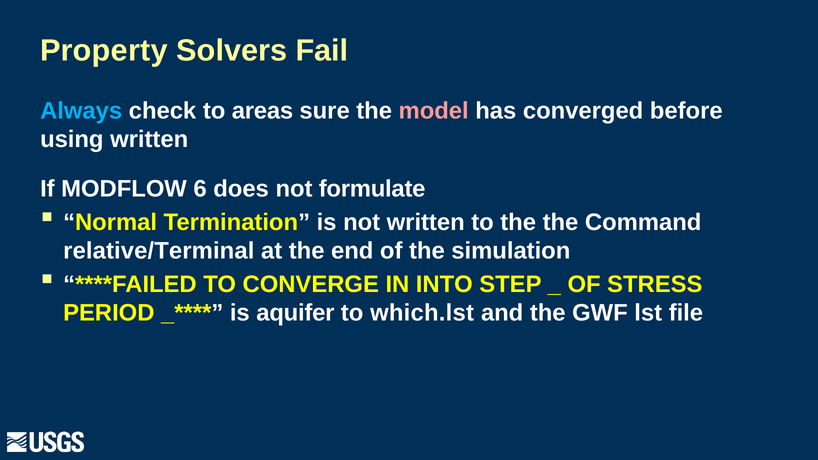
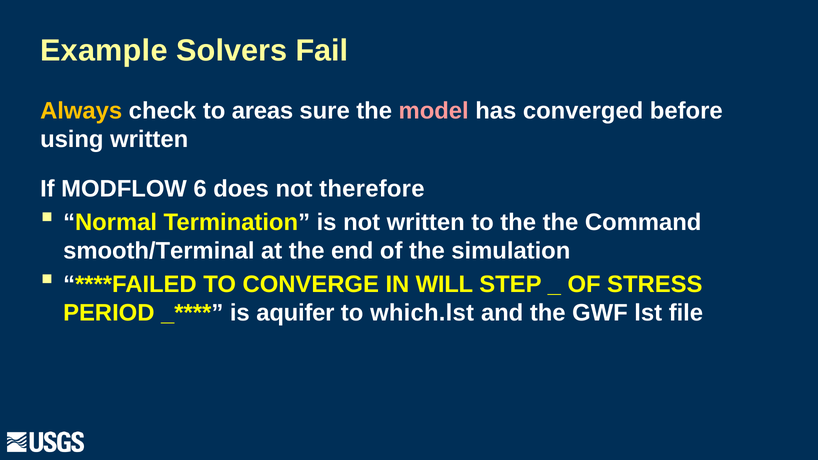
Property: Property -> Example (104, 51)
Always colour: light blue -> yellow (81, 111)
formulate: formulate -> therefore (372, 189)
relative/Terminal: relative/Terminal -> smooth/Terminal (159, 251)
INTO: INTO -> WILL (444, 284)
